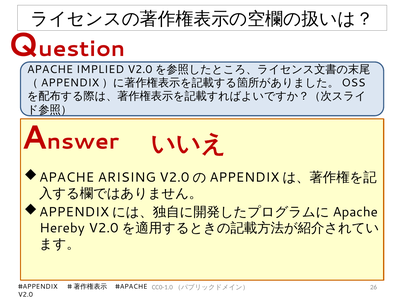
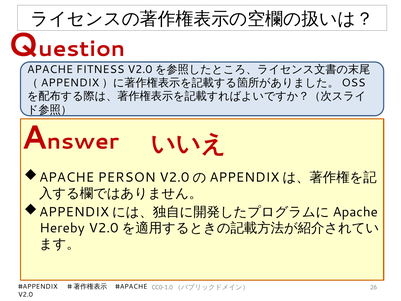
IMPLIED: IMPLIED -> FITNESS (100, 69)
ARISING: ARISING -> PERSON (127, 177)
